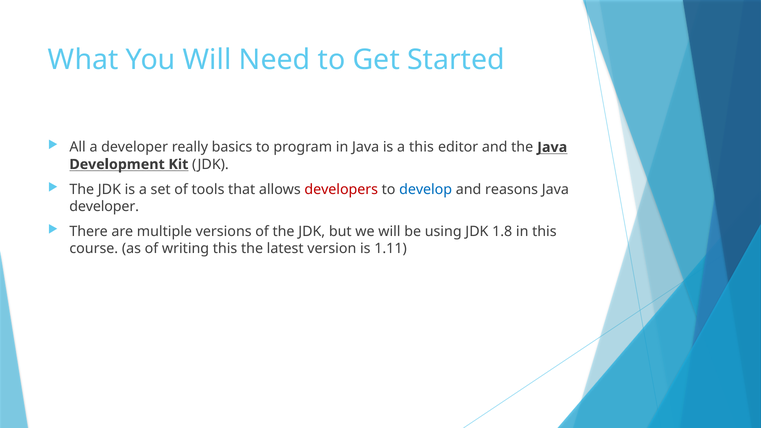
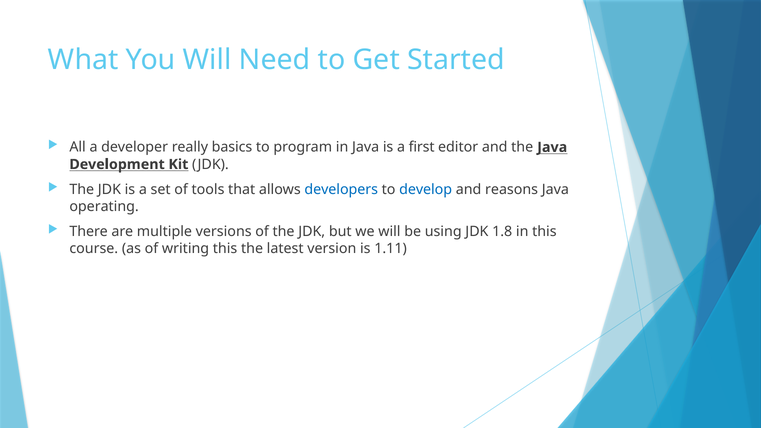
a this: this -> first (422, 147)
developers colour: red -> blue (341, 189)
developer: developer -> operating (104, 207)
